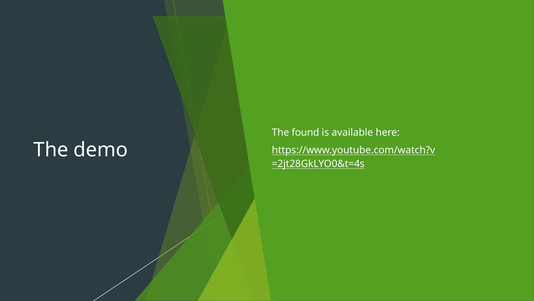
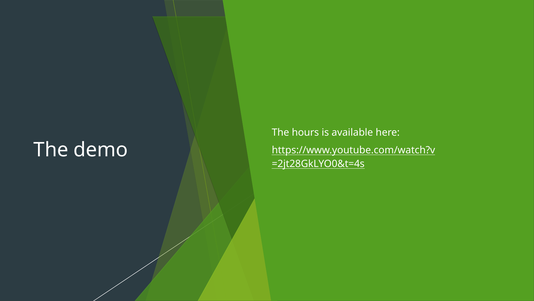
found: found -> hours (305, 132)
